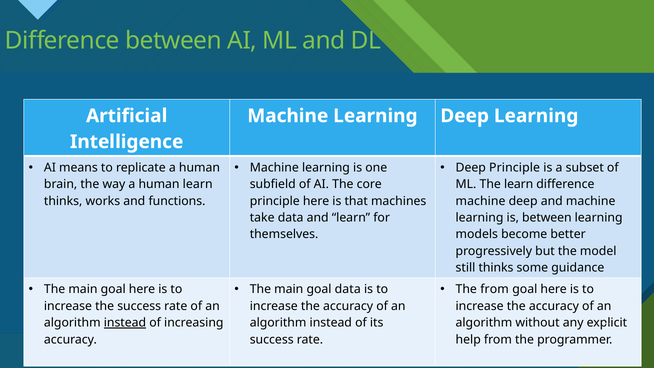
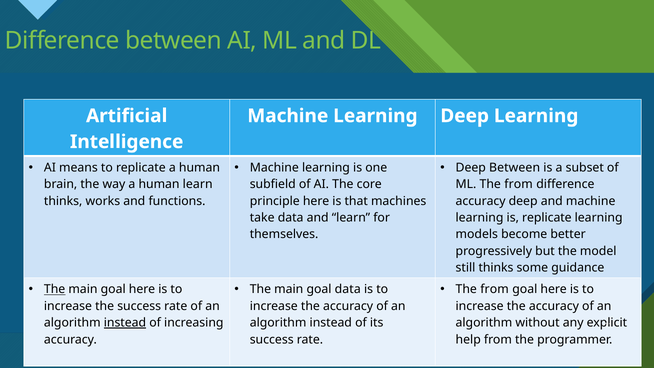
Deep Principle: Principle -> Between (515, 168)
ML The learn: learn -> from (519, 184)
machine: machine -> accuracy (481, 201)
is between: between -> replicate (547, 218)
The underline: none -> present (55, 289)
